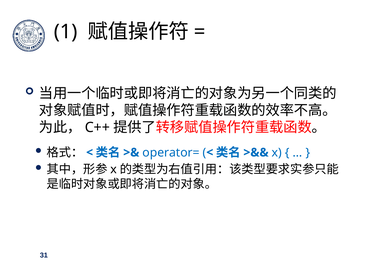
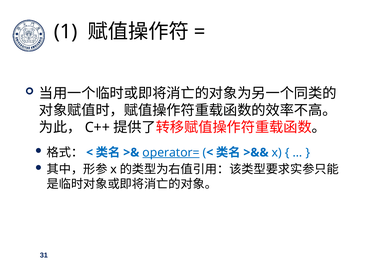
operator= underline: none -> present (171, 153)
